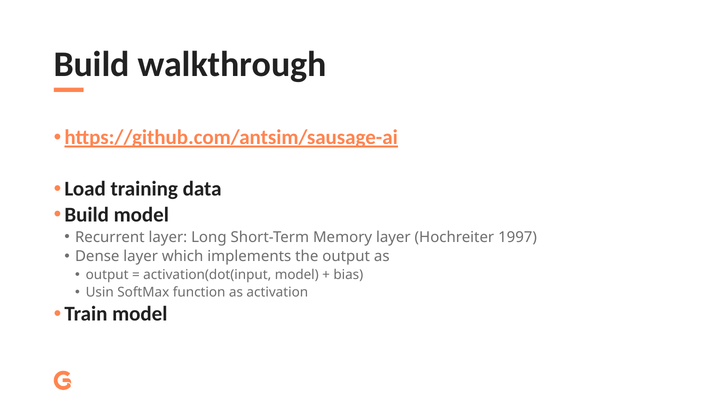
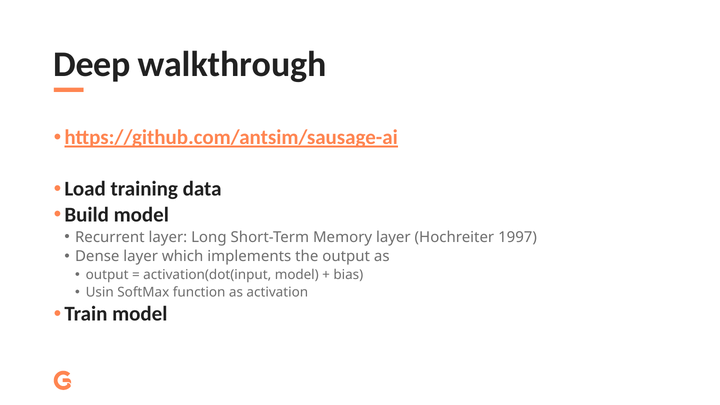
Build: Build -> Deep (92, 65)
